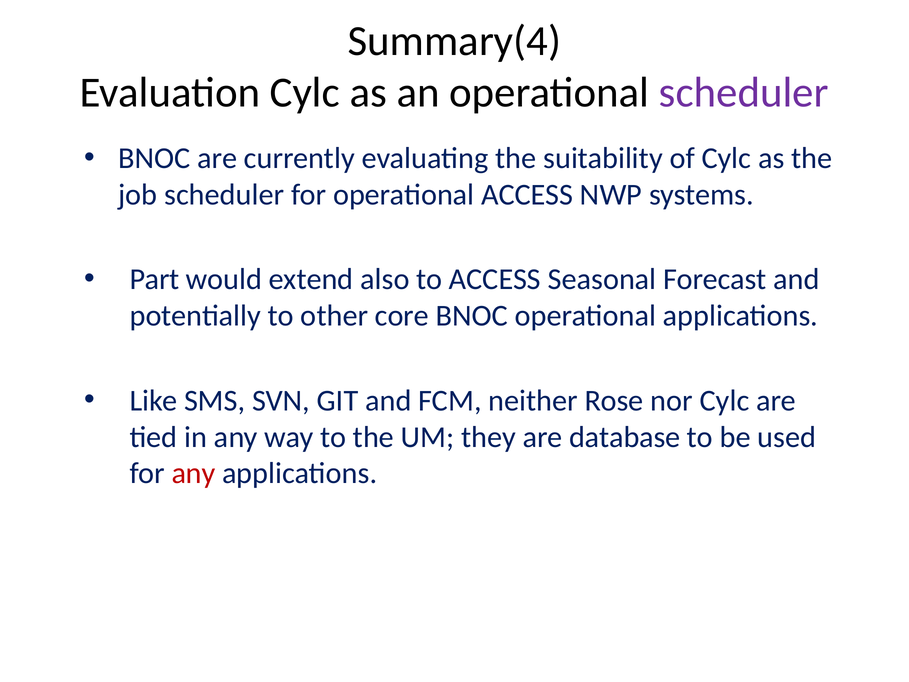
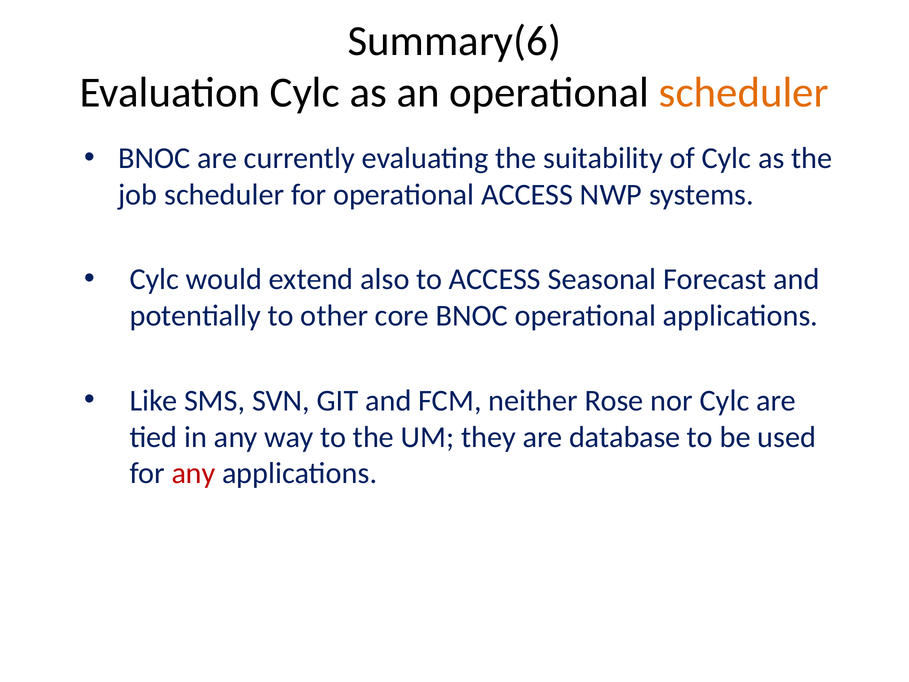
Summary(4: Summary(4 -> Summary(6 (454, 41)
scheduler colour: purple -> orange (744, 93)
Part: Part -> Cylc (154, 279)
